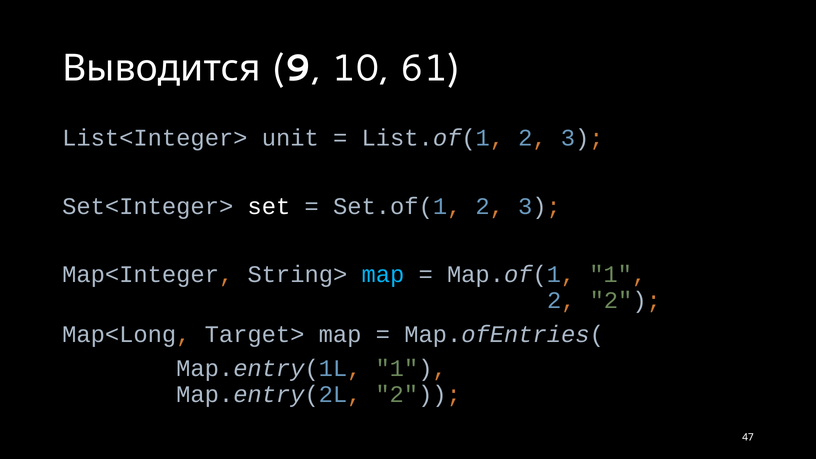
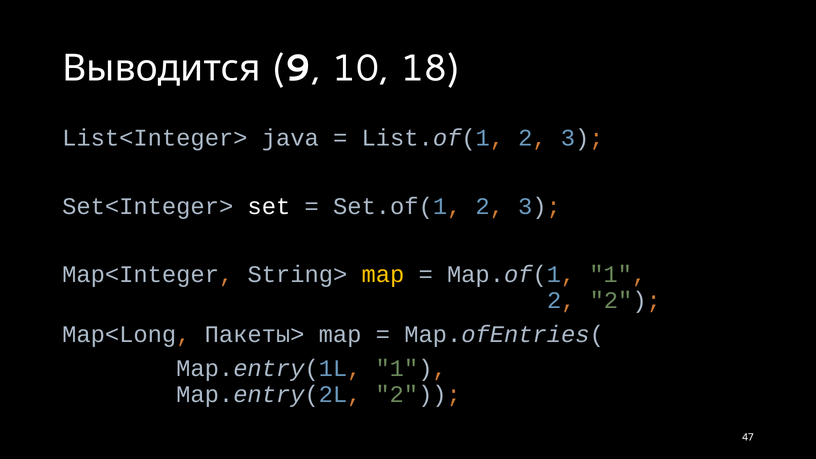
61: 61 -> 18 (431, 69)
unit: unit -> java (290, 138)
map colour: light blue -> yellow (383, 275)
Target>: Target> -> Пакеты> (255, 334)
